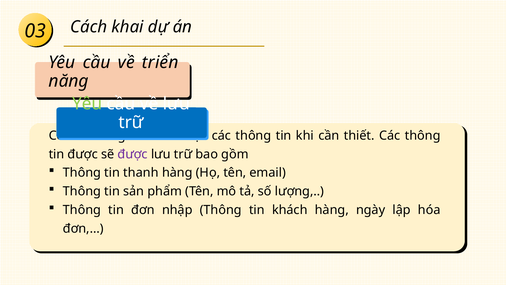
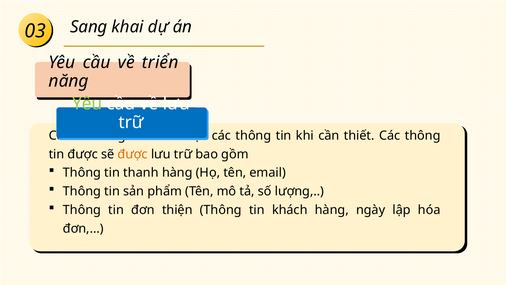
Cách: Cách -> Sang (89, 27)
được colour: purple -> orange (133, 154)
nhập: nhập -> thiện (177, 210)
